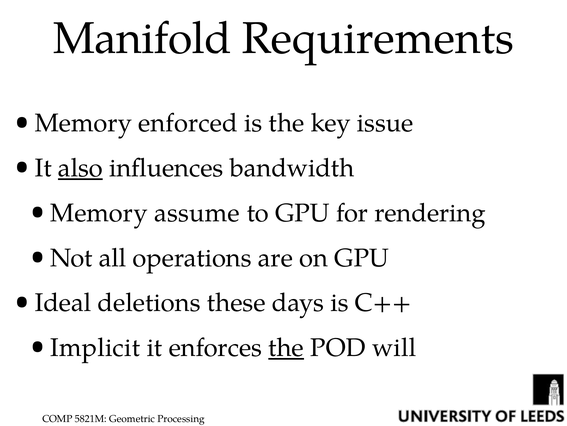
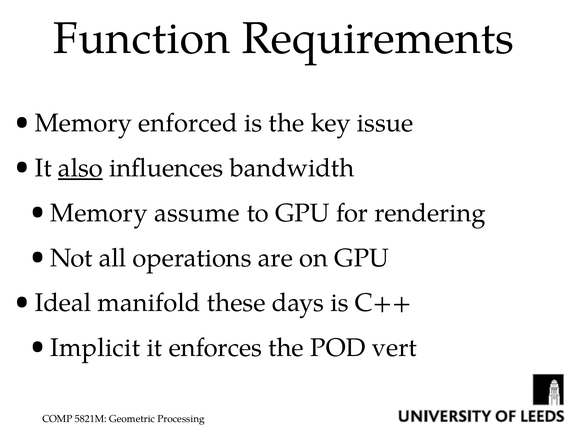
Manifold: Manifold -> Function (142, 39)
deletions: deletions -> manifold (149, 302)
the underline: present -> none (286, 347)
will: will -> vert (394, 347)
